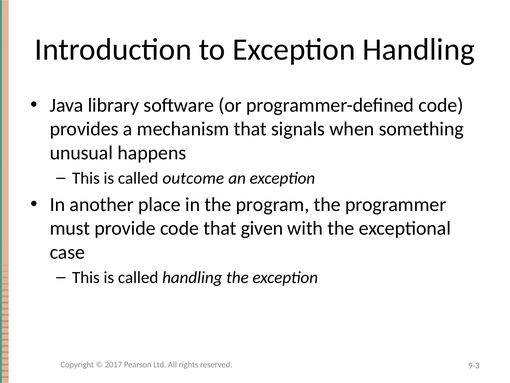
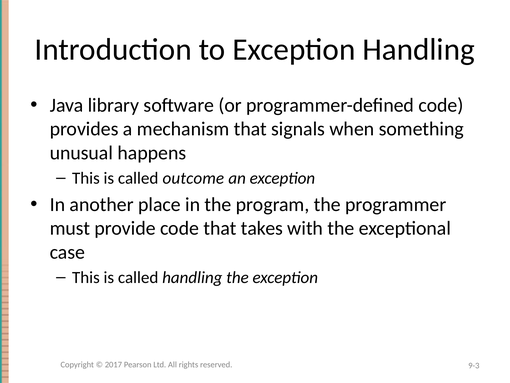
given: given -> takes (262, 228)
